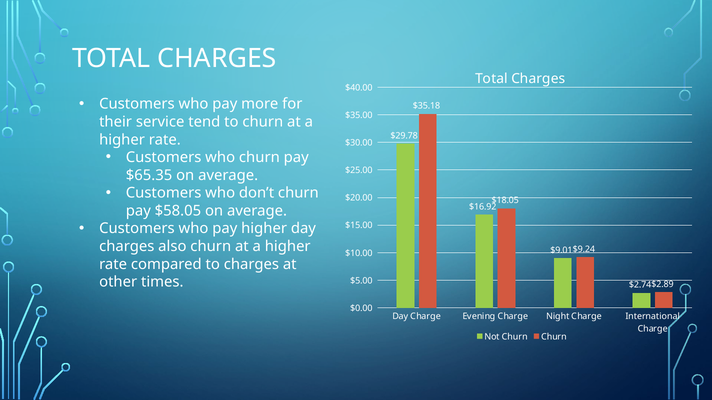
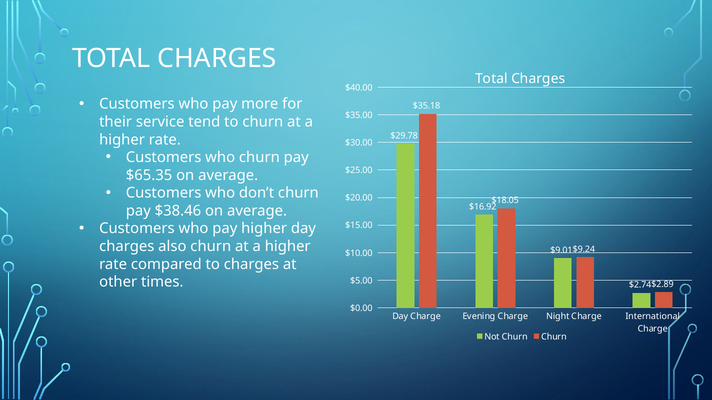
$58.05: $58.05 -> $38.46 (178, 211)
